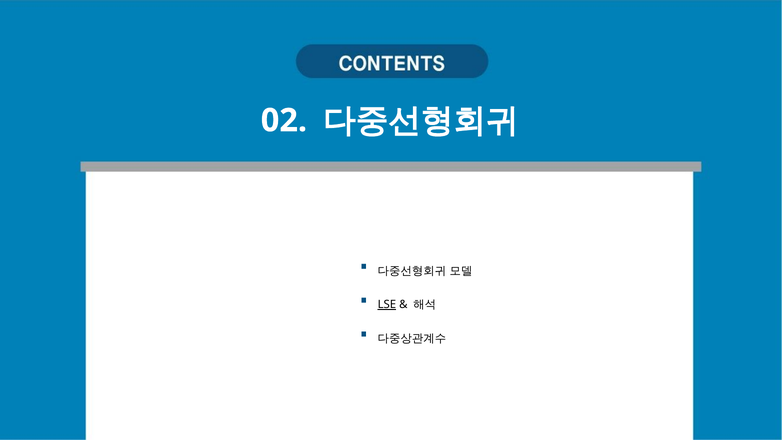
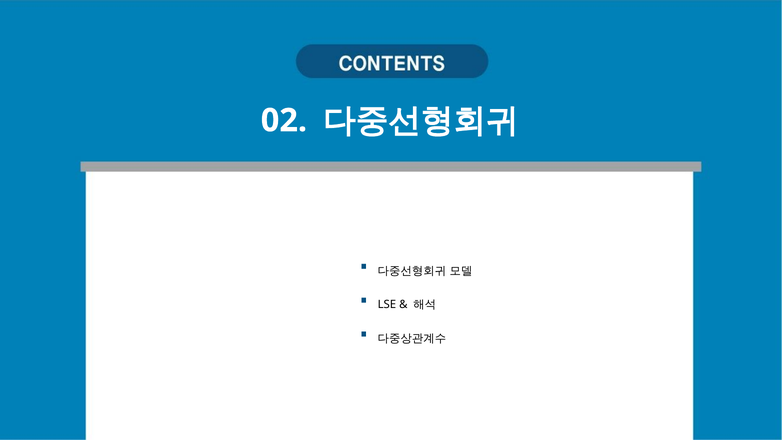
LSE underline: present -> none (387, 305)
